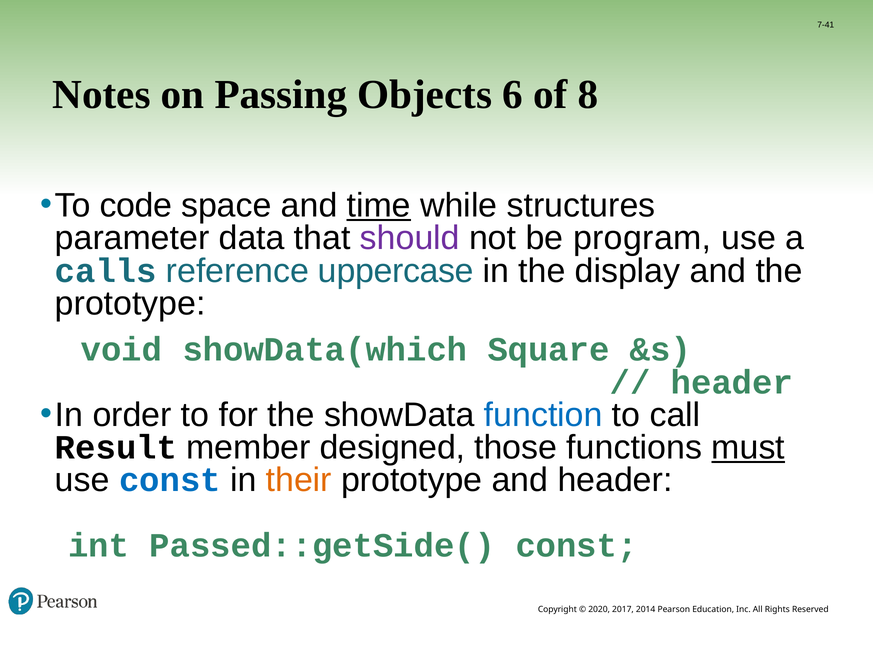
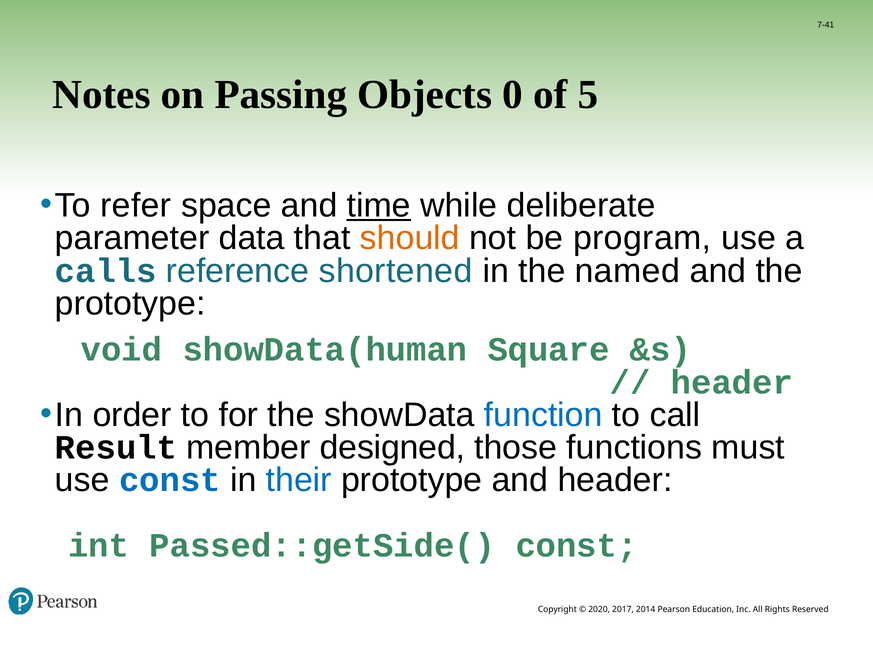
6: 6 -> 0 (513, 95)
8: 8 -> 5 (588, 95)
code: code -> refer (136, 205)
structures: structures -> deliberate (581, 205)
should colour: purple -> orange (410, 238)
uppercase: uppercase -> shortened (396, 271)
display: display -> named (627, 271)
showData(which: showData(which -> showData(human (325, 350)
must underline: present -> none (748, 447)
their colour: orange -> blue (299, 480)
